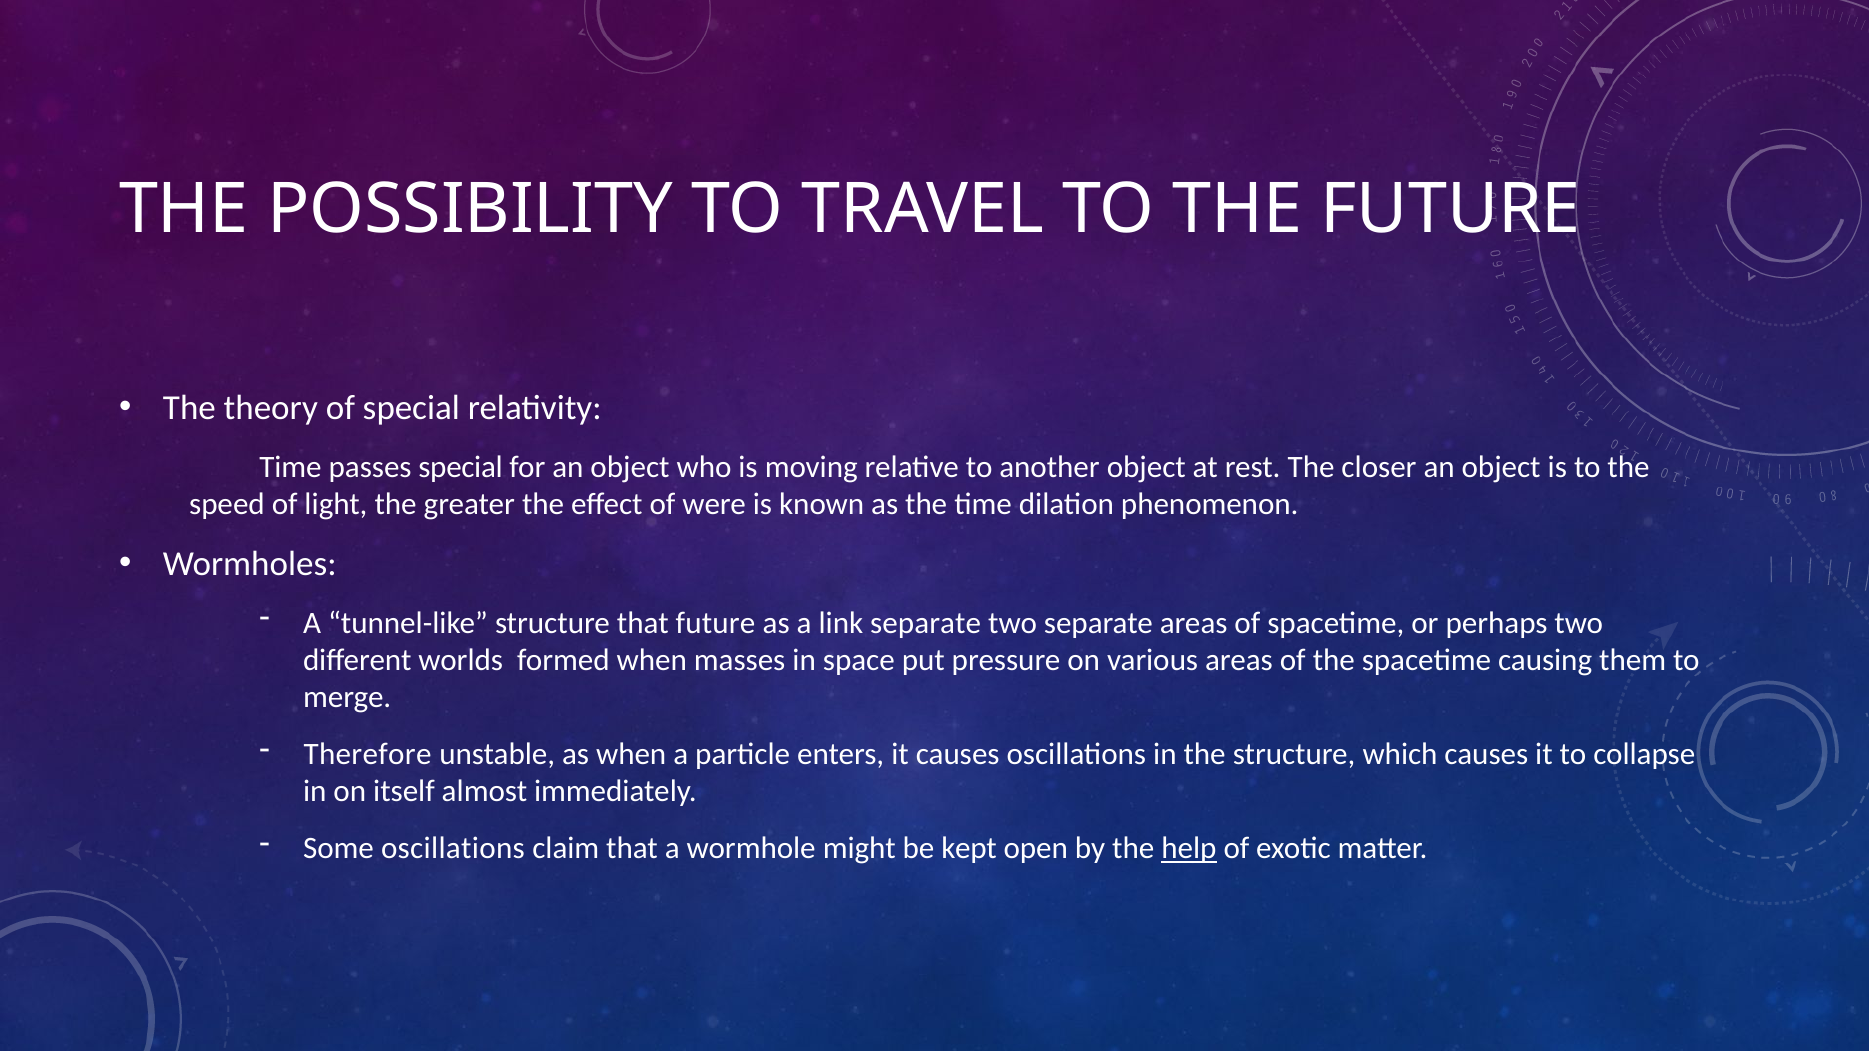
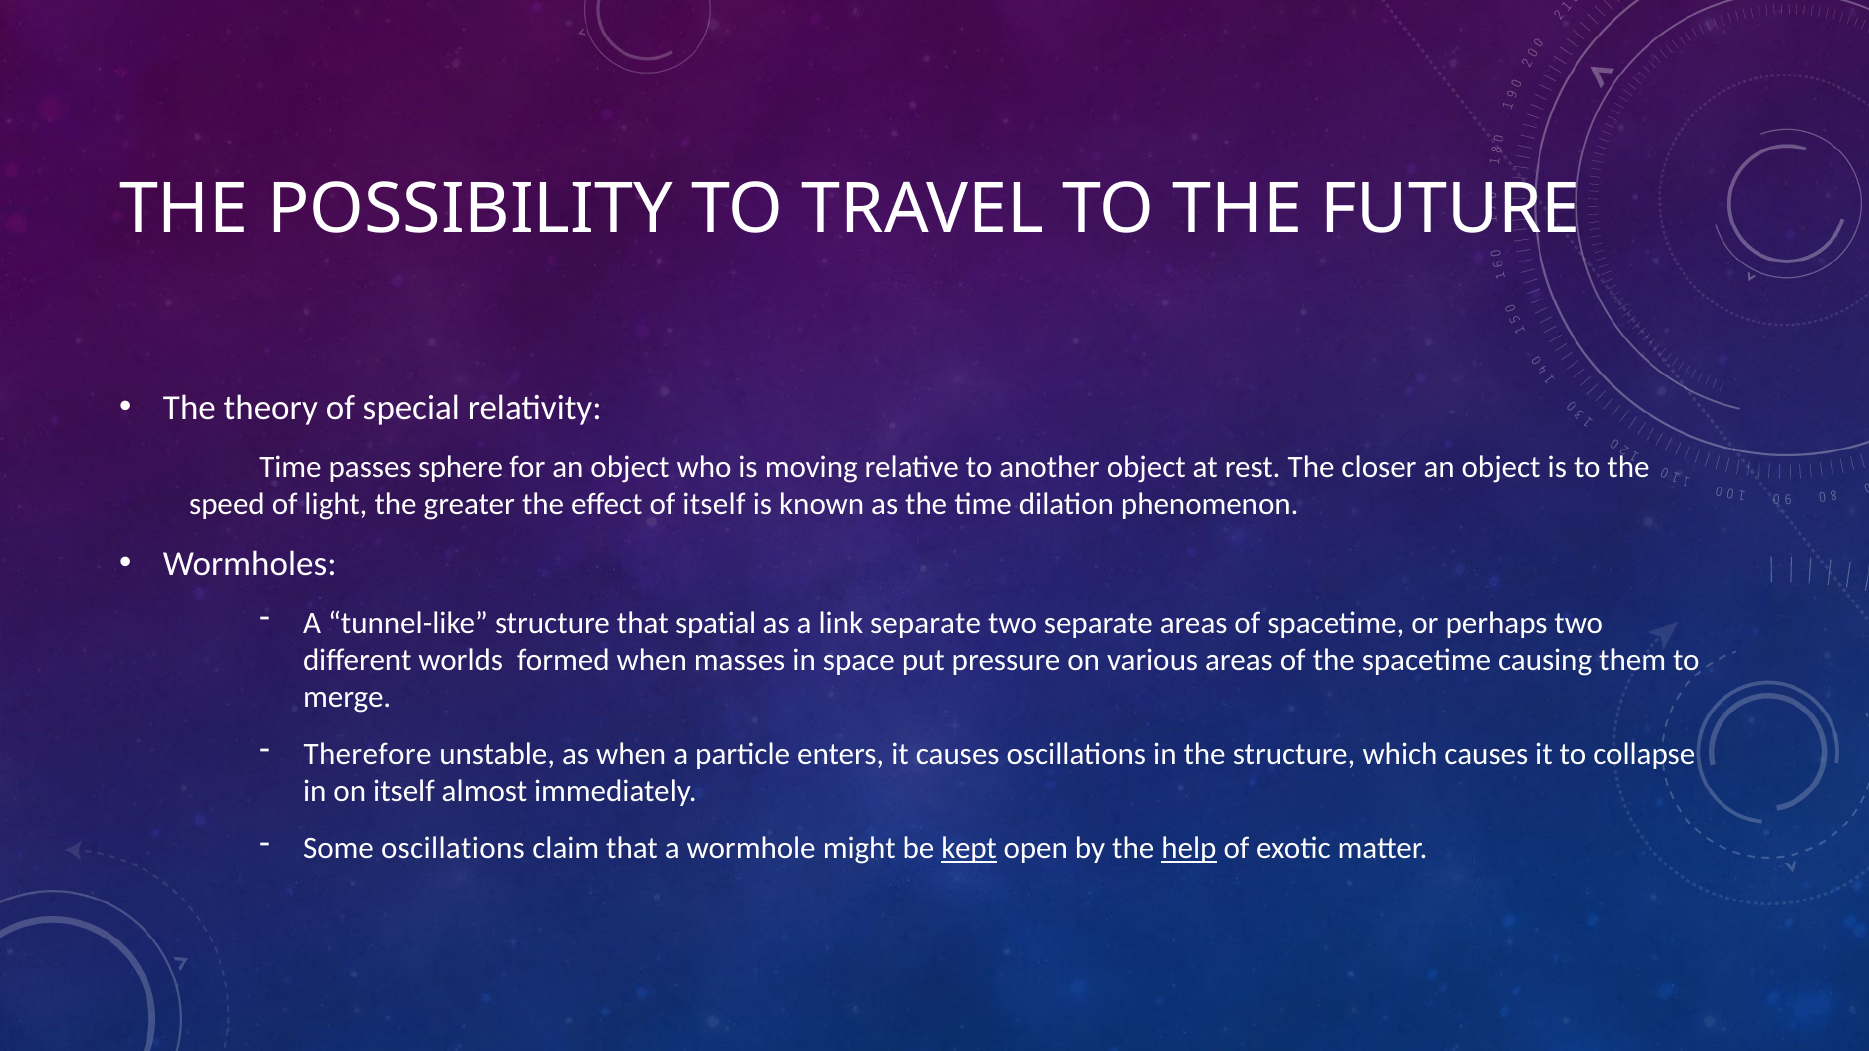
passes special: special -> sphere (461, 467)
of were: were -> itself (714, 505)
that future: future -> spatial (716, 623)
kept underline: none -> present (969, 849)
